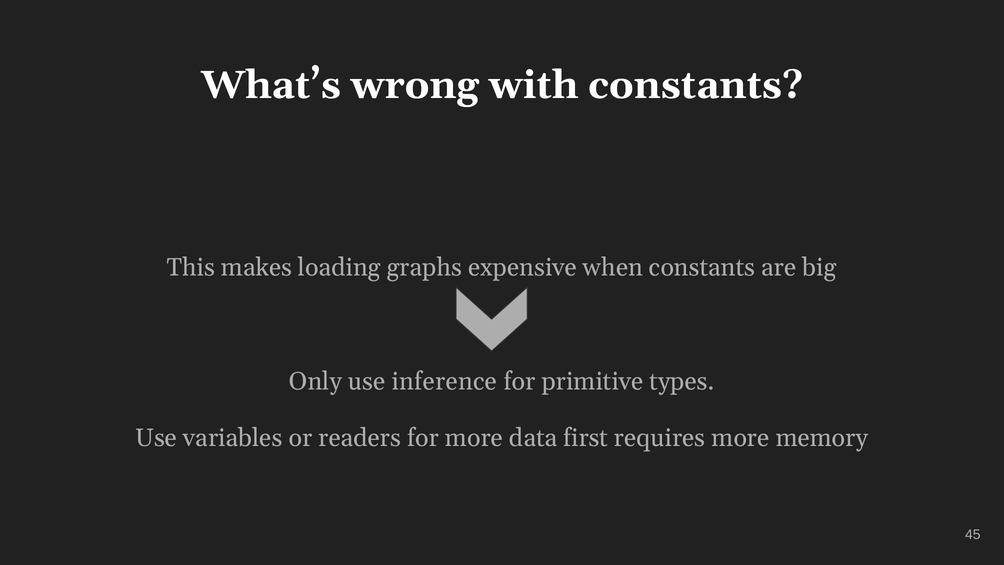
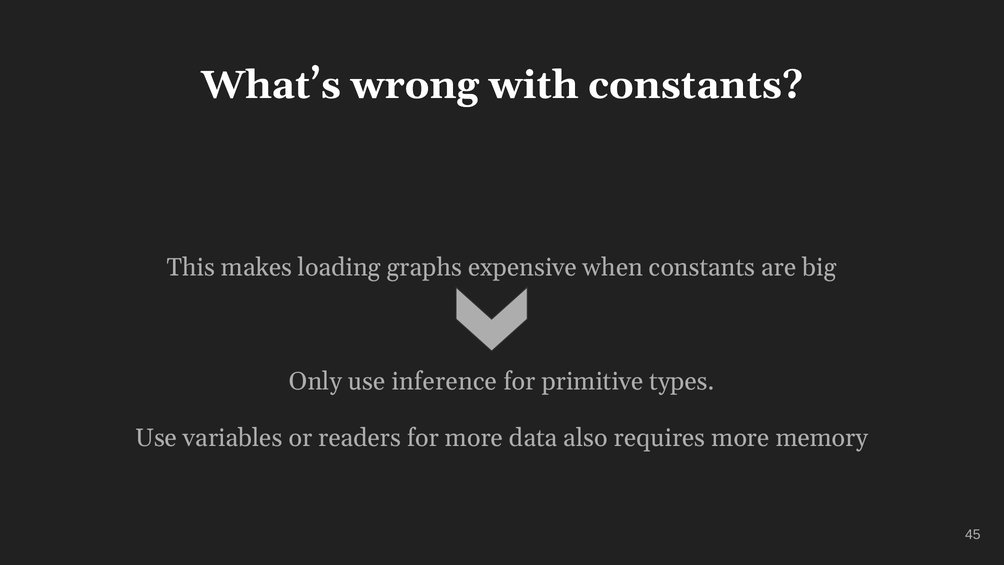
first: first -> also (586, 438)
